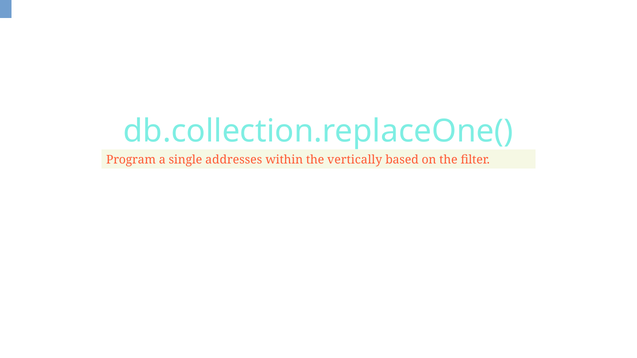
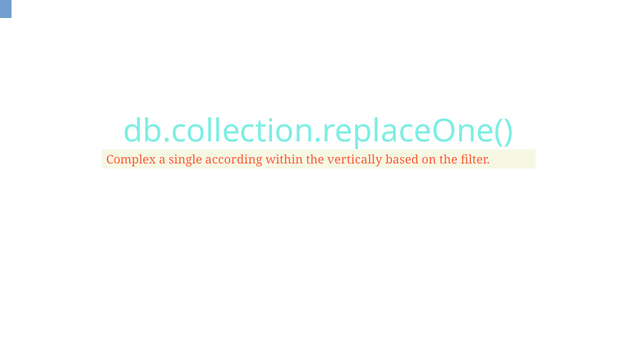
Program: Program -> Complex (131, 160)
addresses: addresses -> according (234, 160)
